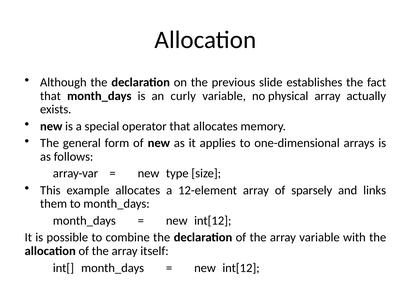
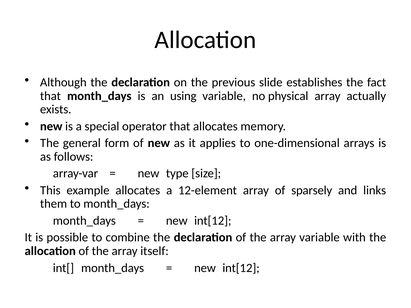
curly: curly -> using (183, 96)
